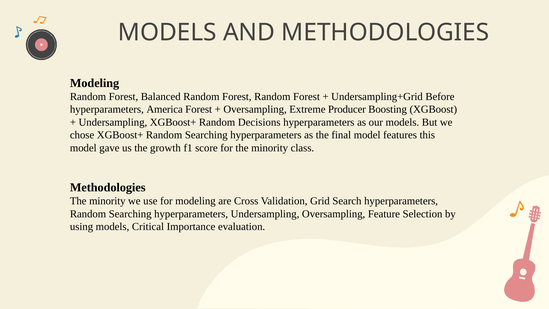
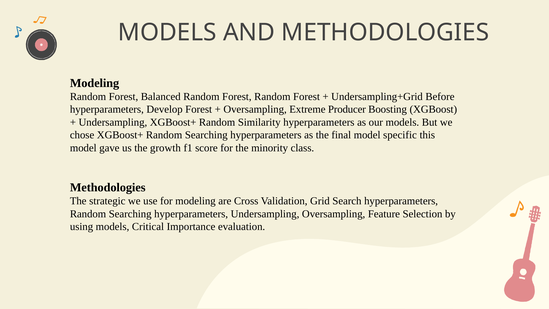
America: America -> Develop (165, 109)
Decisions: Decisions -> Similarity (259, 122)
features: features -> specific (400, 135)
minority: minority -> strategic (107, 201)
